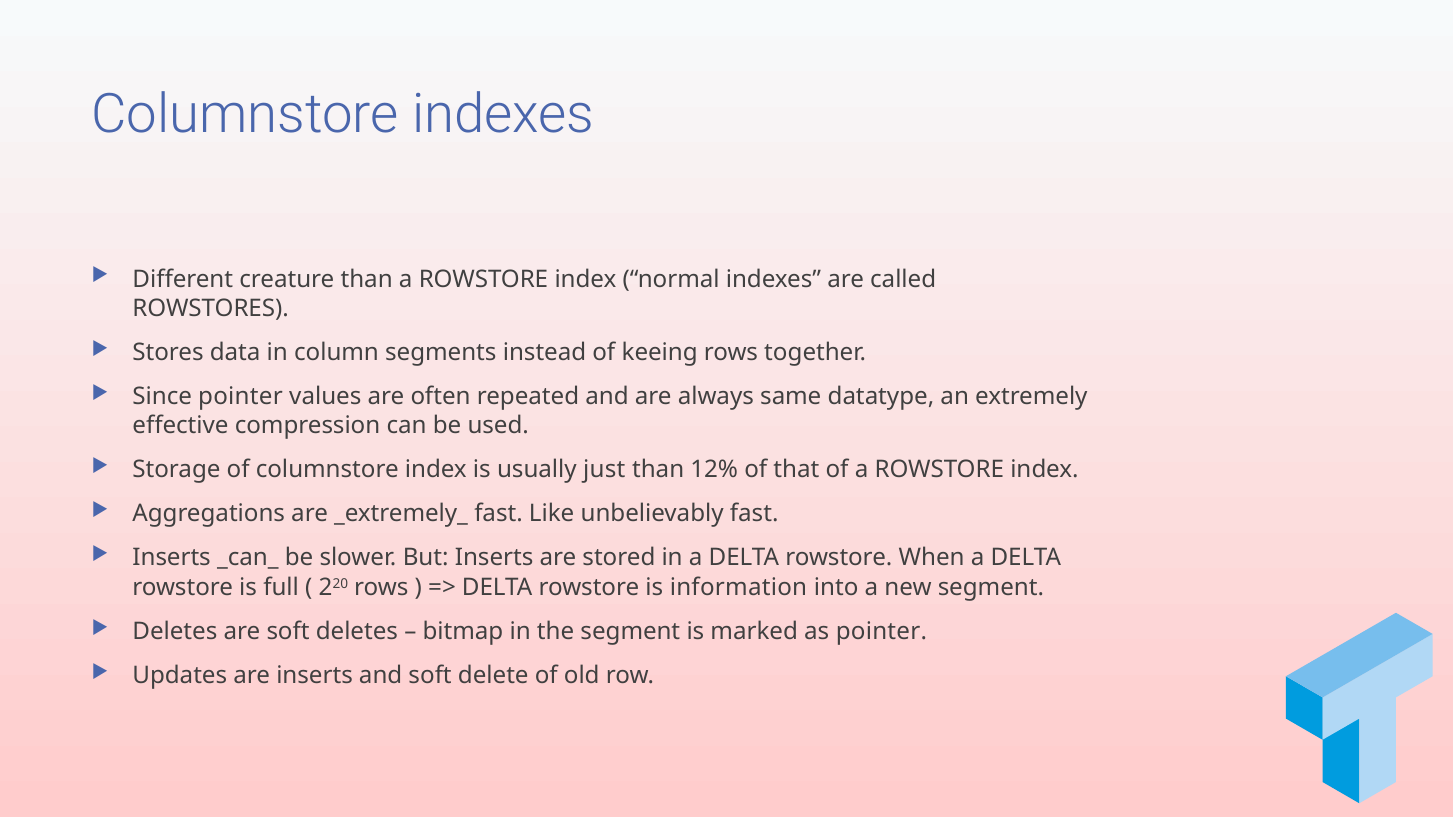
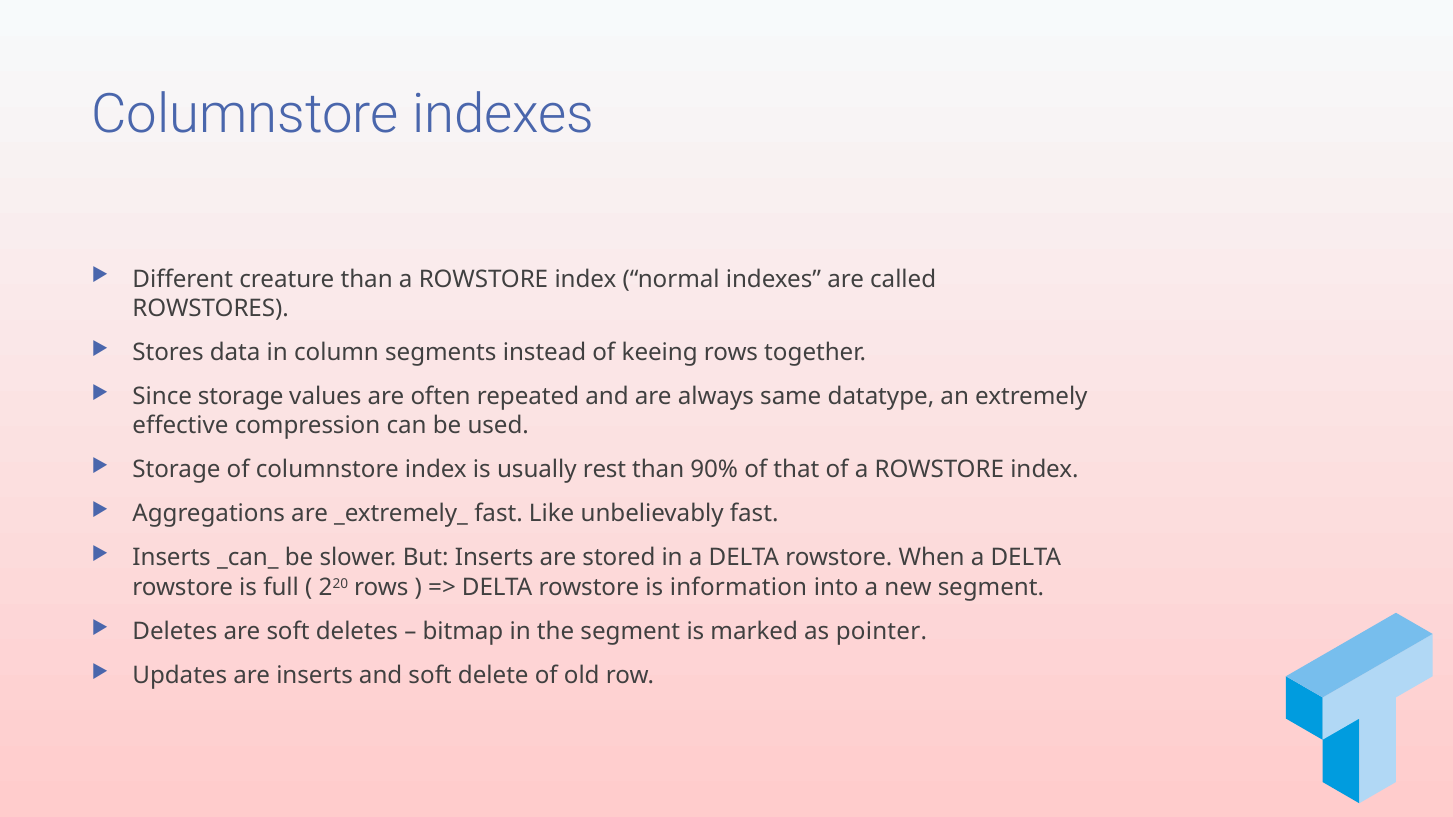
Since pointer: pointer -> storage (241, 397)
just: just -> rest (604, 470)
12%: 12% -> 90% (714, 470)
